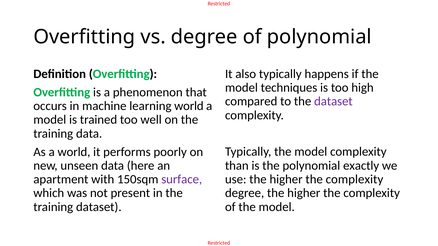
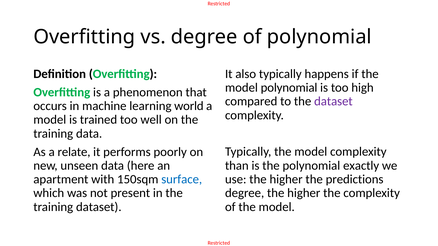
model techniques: techniques -> polynomial (289, 88)
a world: world -> relate (74, 152)
surface colour: purple -> blue (182, 180)
complexity: complexity -> predictions (355, 180)
